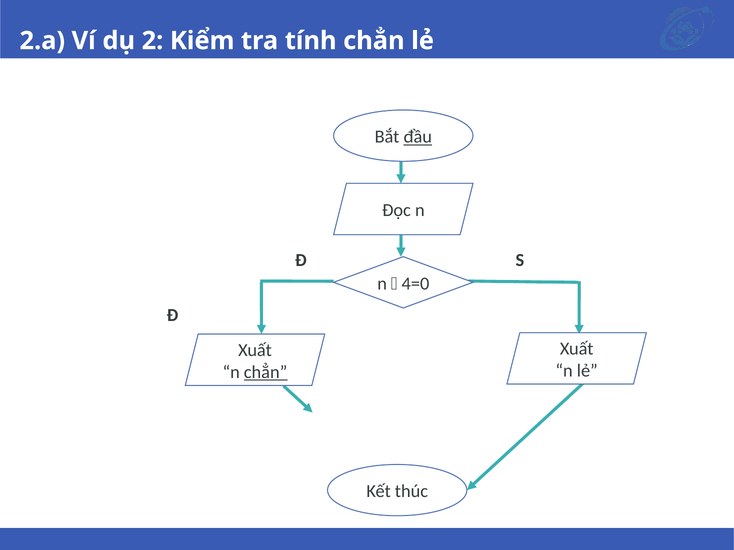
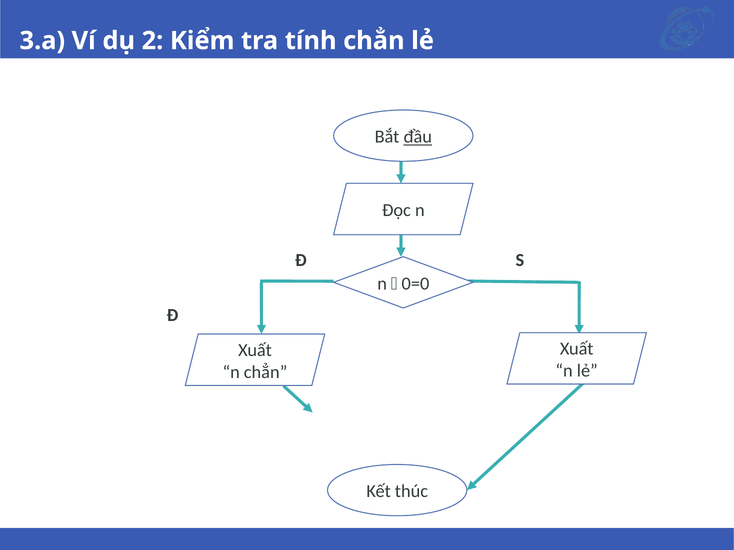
2.a: 2.a -> 3.a (42, 41)
4=0: 4=0 -> 0=0 (415, 284)
chẳn underline: present -> none (266, 372)
